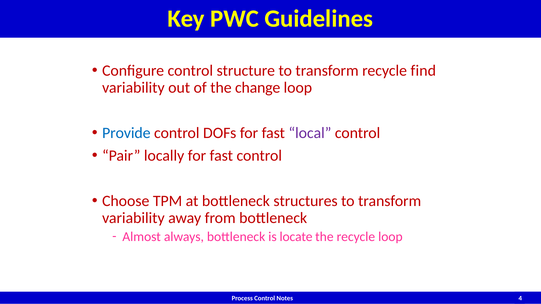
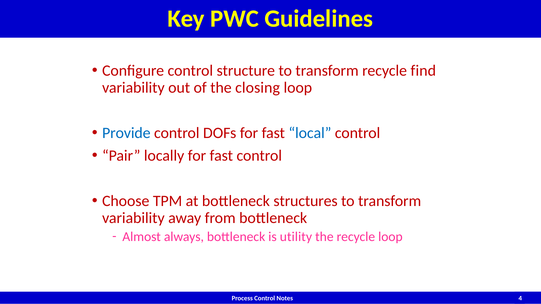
change: change -> closing (258, 88)
local colour: purple -> blue (310, 133)
locate: locate -> utility (296, 237)
